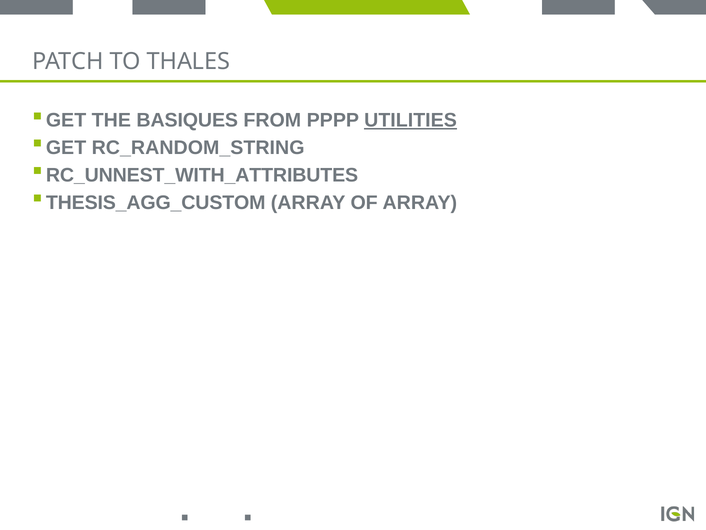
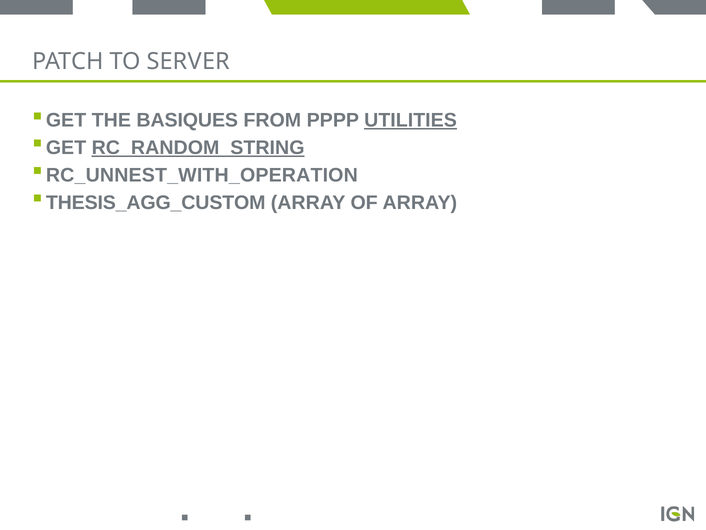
THALES: THALES -> SERVER (188, 61)
RC_RANDOM_STRING underline: none -> present (198, 148)
RC_UNNEST_WITH_ATTRIBUTES: RC_UNNEST_WITH_ATTRIBUTES -> RC_UNNEST_WITH_OPERATION (202, 175)
